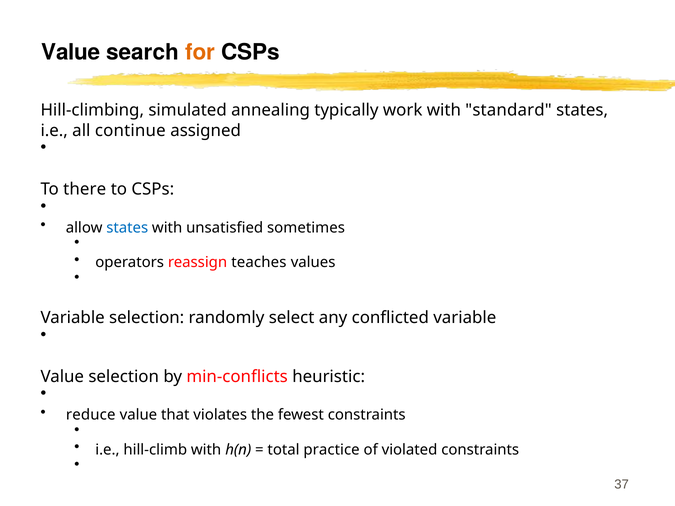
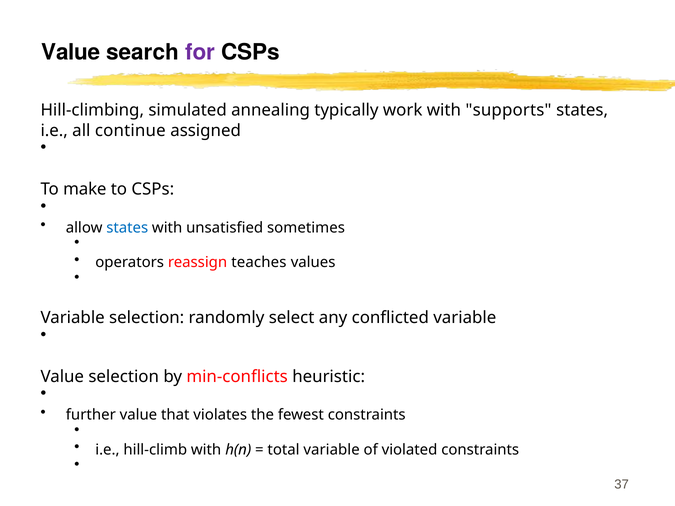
for colour: orange -> purple (200, 52)
standard: standard -> supports (509, 110)
there: there -> make (85, 189)
reduce: reduce -> further (91, 415)
total practice: practice -> variable (332, 450)
